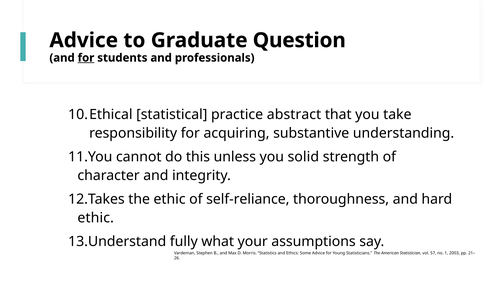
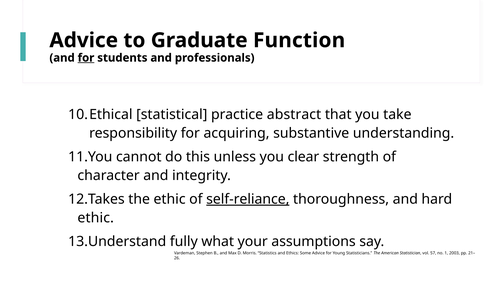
Question: Question -> Function (299, 40)
solid: solid -> clear (303, 157)
self-reliance underline: none -> present (248, 199)
